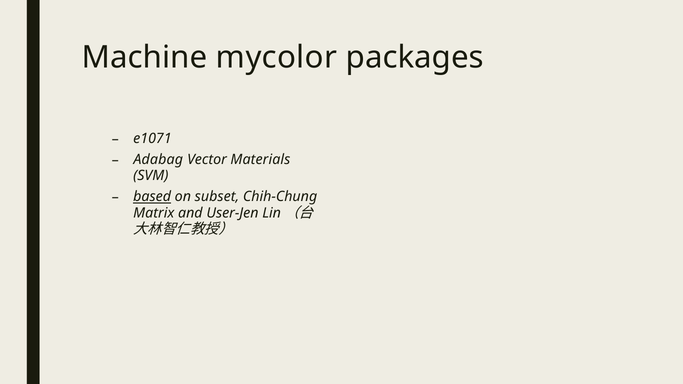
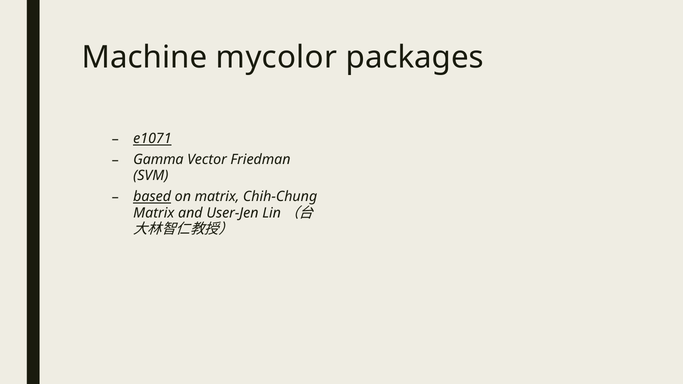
e1071 underline: none -> present (152, 139)
Adabag: Adabag -> Gamma (158, 160)
Materials: Materials -> Friedman (260, 160)
on subset: subset -> matrix (217, 197)
